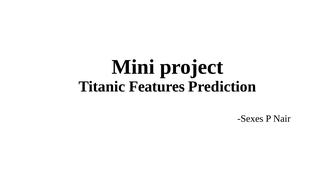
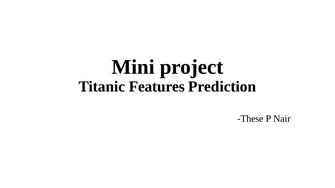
Sexes: Sexes -> These (250, 119)
